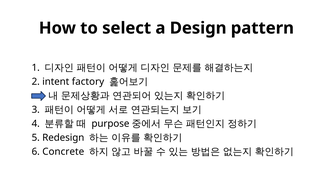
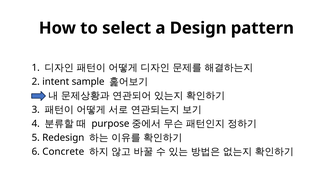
factory: factory -> sample (88, 81)
